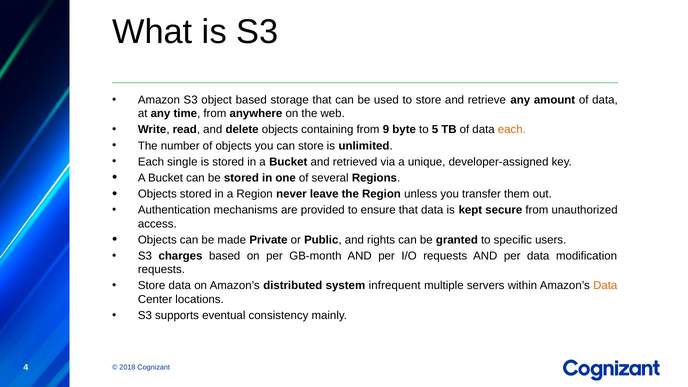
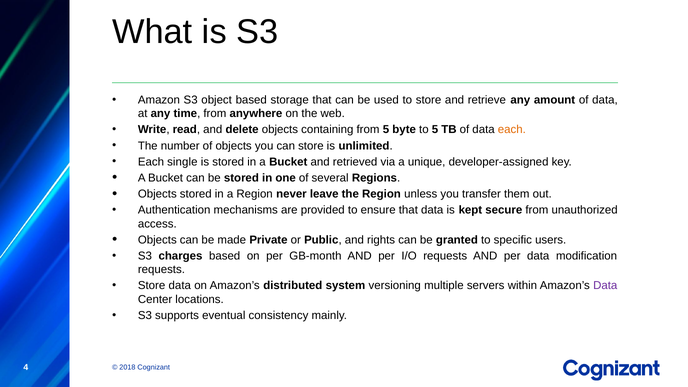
from 9: 9 -> 5 (386, 130)
infrequent: infrequent -> versioning (395, 286)
Data colour: orange -> purple (605, 286)
